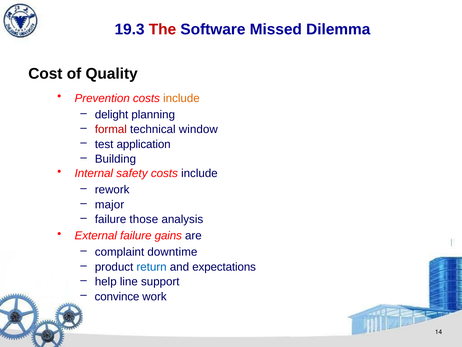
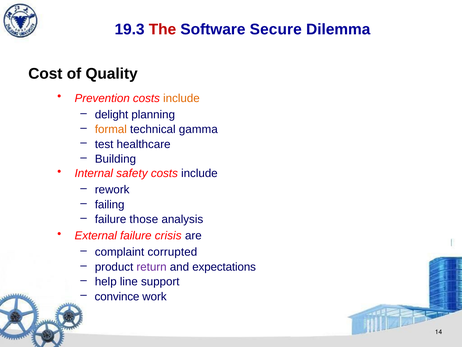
Missed: Missed -> Secure (276, 29)
formal colour: red -> orange (111, 129)
window: window -> gamma (198, 129)
application: application -> healthcare (144, 144)
major: major -> failing (110, 204)
gains: gains -> crisis (168, 235)
downtime: downtime -> corrupted (172, 252)
return colour: blue -> purple (152, 267)
